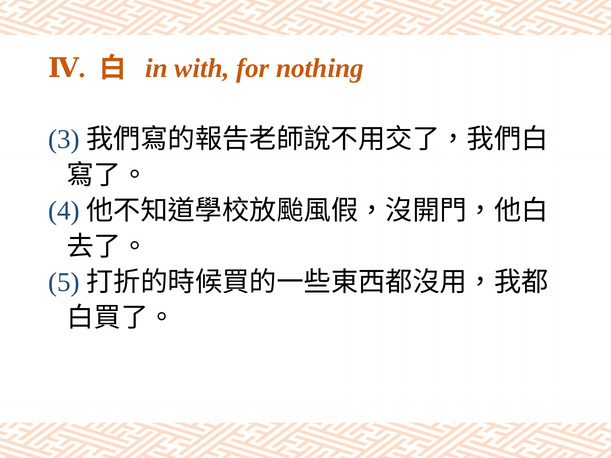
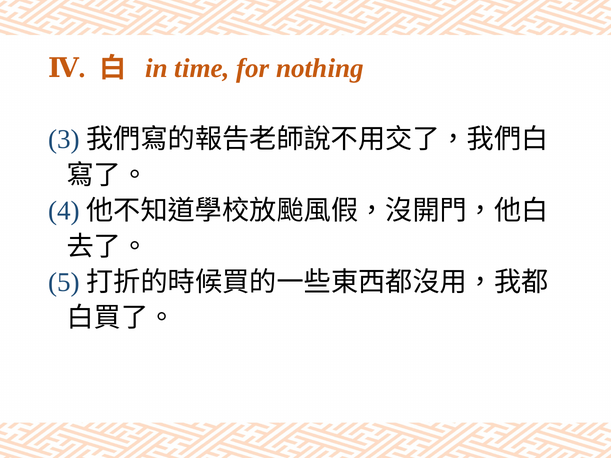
with: with -> time (202, 68)
